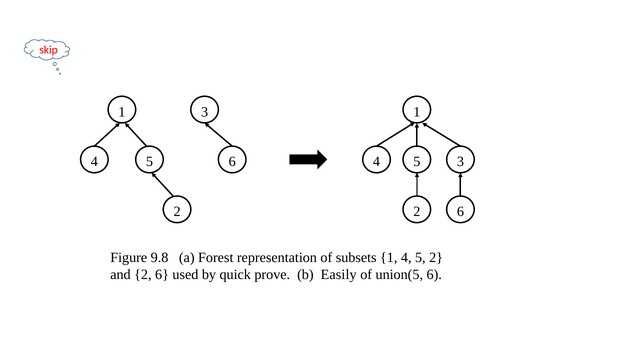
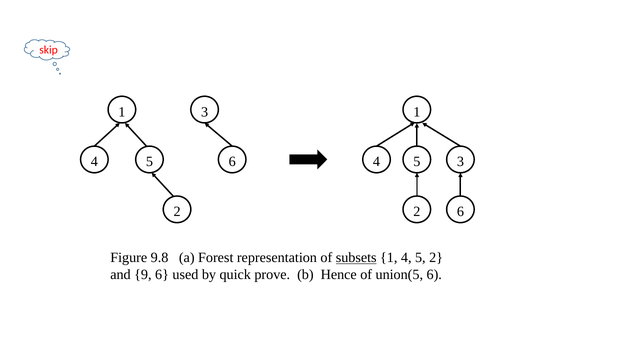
subsets underline: none -> present (356, 258)
and 2: 2 -> 9 (143, 275)
Easily: Easily -> Hence (339, 275)
